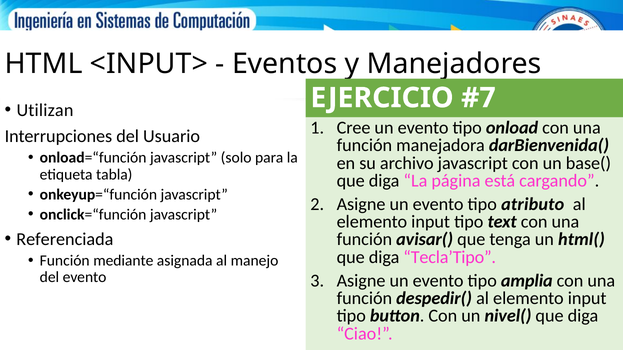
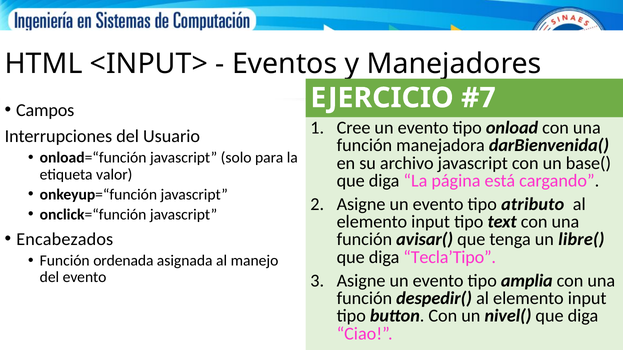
Utilizan: Utilizan -> Campos (45, 110)
tabla: tabla -> valor (114, 175)
Referenciada: Referenciada -> Encabezados (65, 239)
html(: html( -> libre( (581, 240)
mediante: mediante -> ordenada (123, 261)
